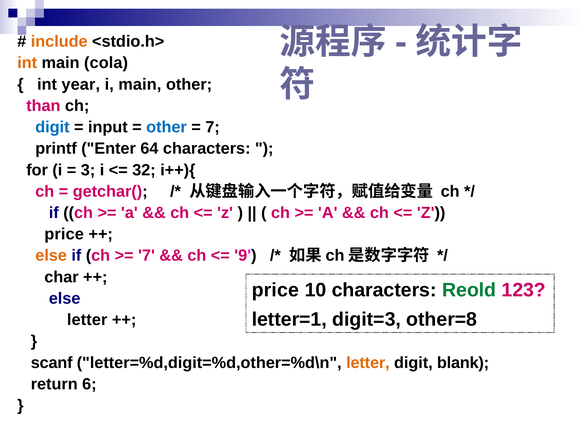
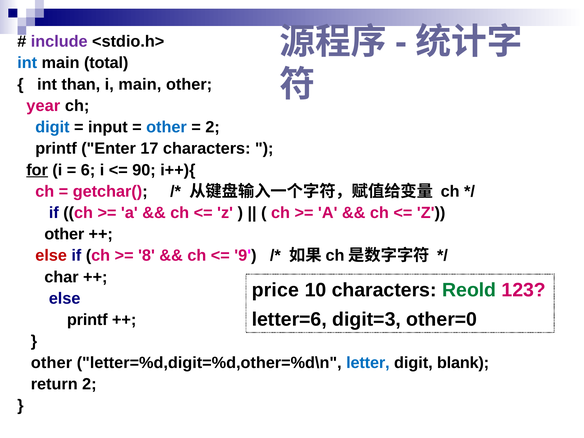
include colour: orange -> purple (59, 42)
int colour: orange -> blue (27, 63)
cola: cola -> total (106, 63)
year: year -> than (81, 84)
than: than -> year (43, 106)
7: 7 -> 2 (213, 127)
64: 64 -> 17 (149, 149)
for underline: none -> present (37, 170)
3: 3 -> 6 (88, 170)
32: 32 -> 90 (144, 170)
price: price -> other (64, 234)
else colour: orange -> red (51, 256)
7: 7 -> 8 (146, 256)
letter=1: letter=1 -> letter=6 (289, 319)
other=8: other=8 -> other=0 (442, 319)
letter: letter -> printf (87, 320)
scanf: scanf -> other (51, 363)
letter colour: orange -> blue (368, 363)
return 6: 6 -> 2 (89, 384)
